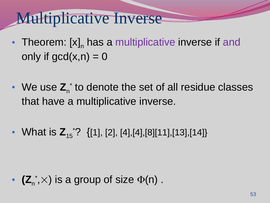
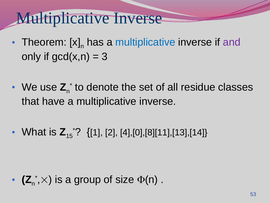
multiplicative colour: purple -> blue (145, 42)
0: 0 -> 3 (105, 56)
4],[4],[8][11],[13],[14: 4],[4],[8][11],[13],[14 -> 4],[0],[8][11],[13],[14 (164, 132)
